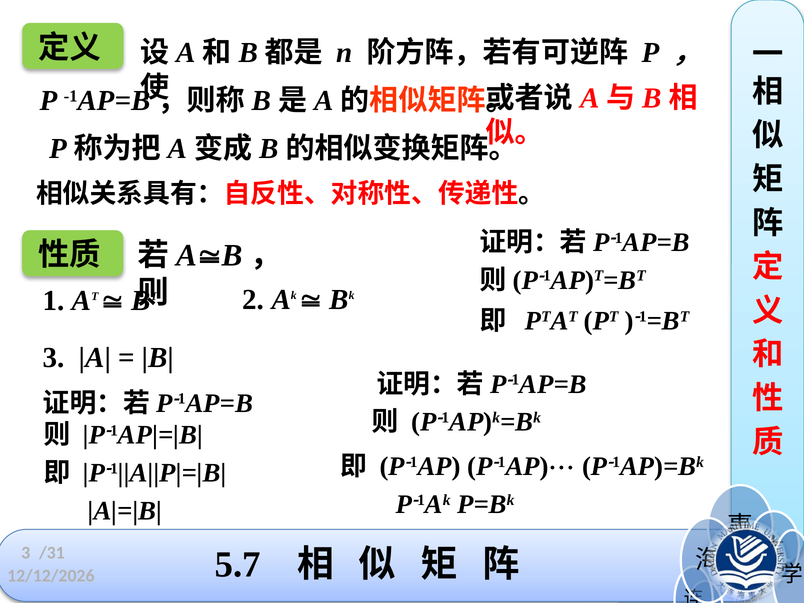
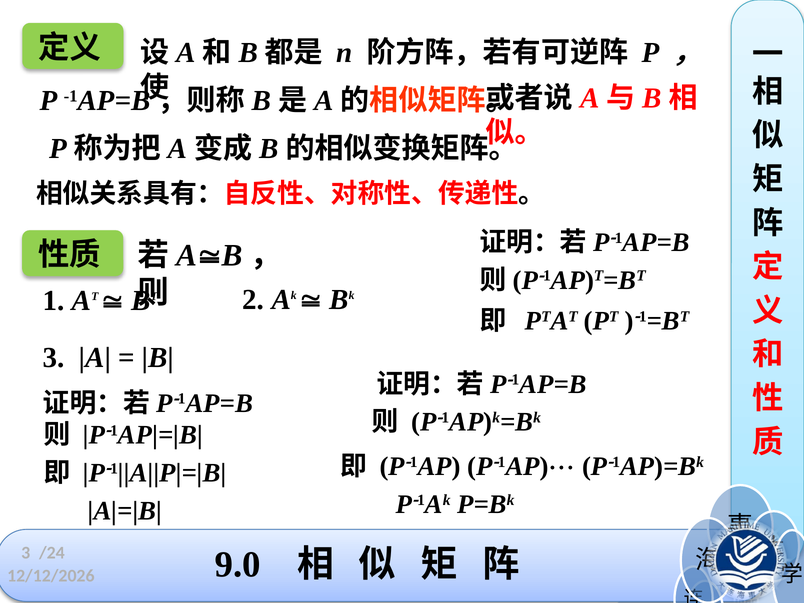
/31: /31 -> /24 (52, 553)
5.7: 5.7 -> 9.0 (238, 564)
